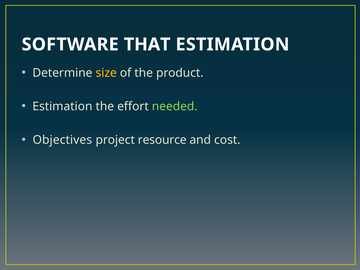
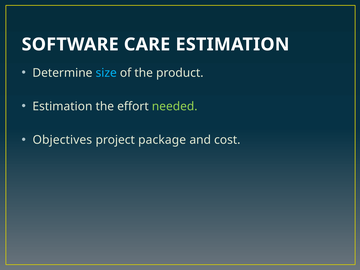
THAT: THAT -> CARE (147, 44)
size colour: yellow -> light blue (106, 73)
resource: resource -> package (162, 140)
